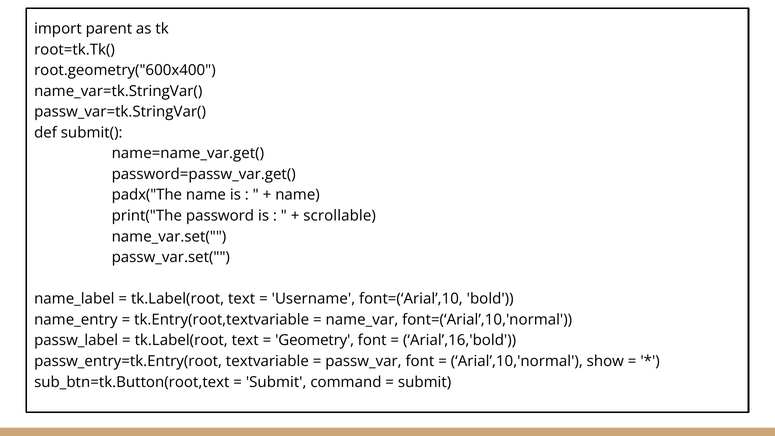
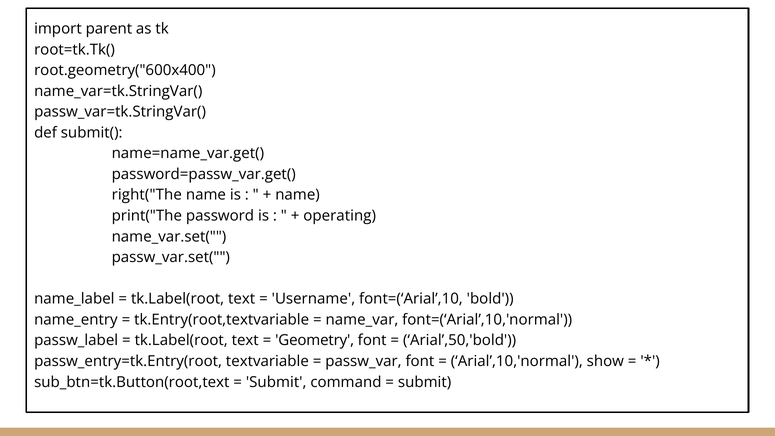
padx("The: padx("The -> right("The (147, 195)
scrollable: scrollable -> operating (340, 216)
Arial’,16,'bold: Arial’,16,'bold -> Arial’,50,'bold (460, 340)
